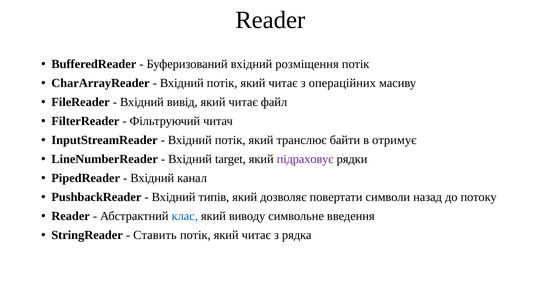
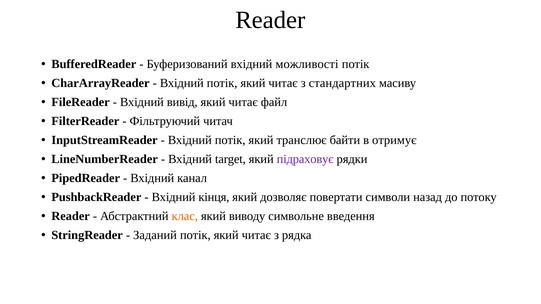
розміщення: розміщення -> можливості (307, 64)
операційних: операційних -> стандартних (342, 83)
типів: типів -> кінця (214, 197)
клас colour: blue -> orange (185, 216)
Ставить: Ставить -> Заданий (155, 235)
